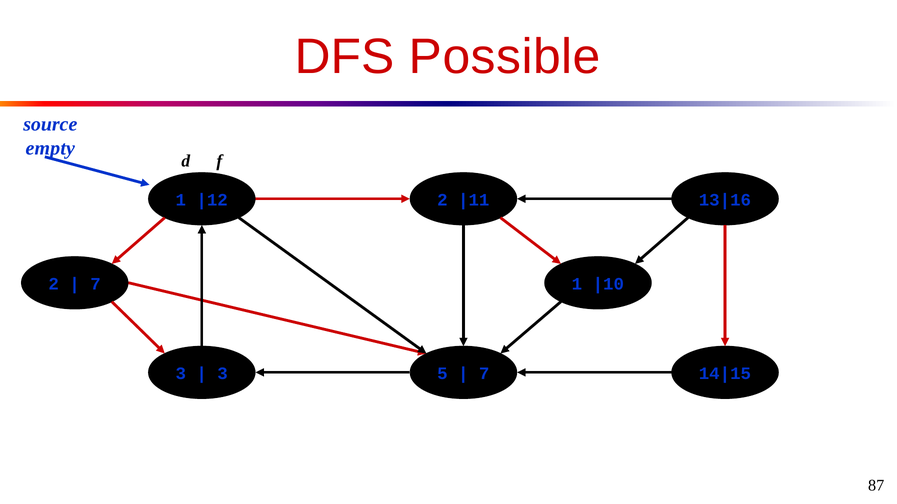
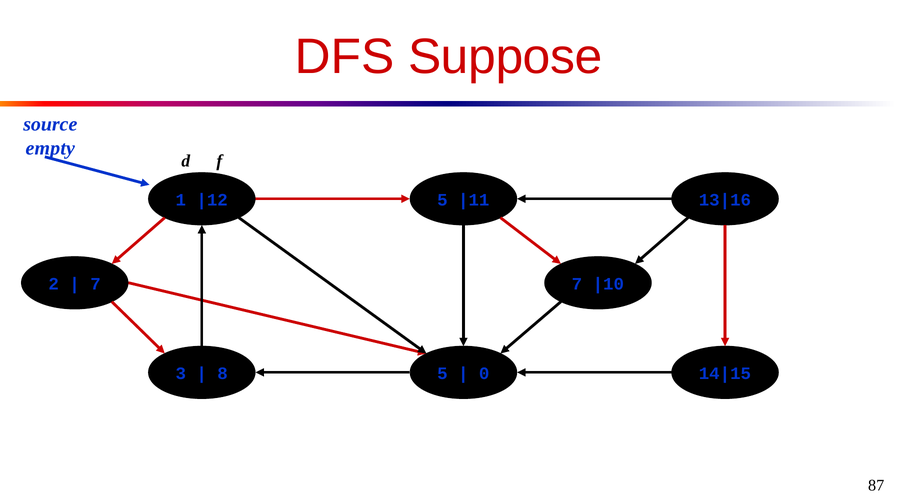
Possible: Possible -> Suppose (505, 57)
2: 2 -> 5 (442, 200)
7 1: 1 -> 7 (577, 284)
3: 3 -> 8 (223, 374)
7: 7 -> 0 (484, 374)
